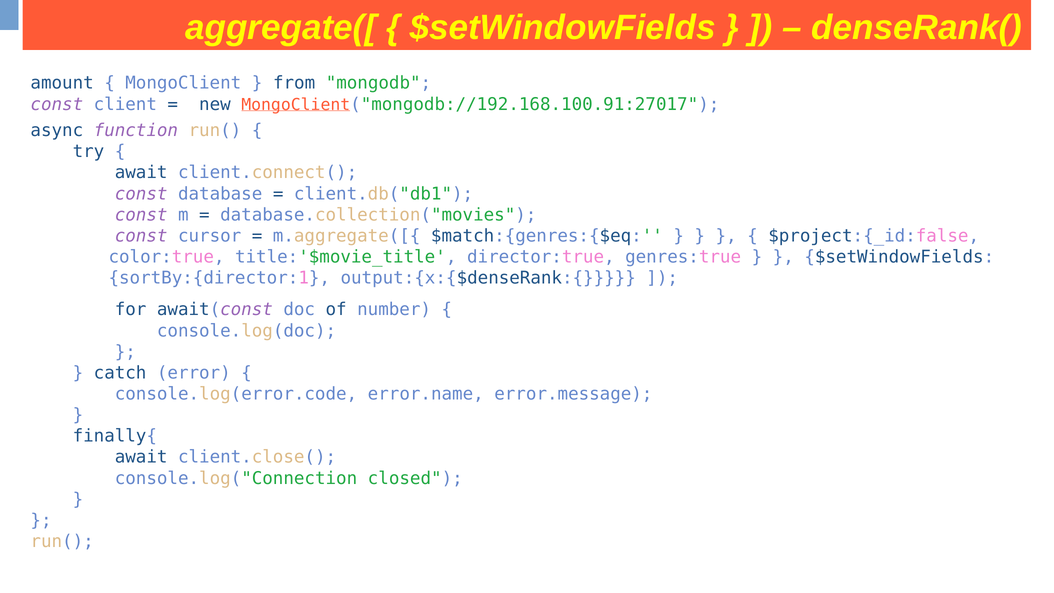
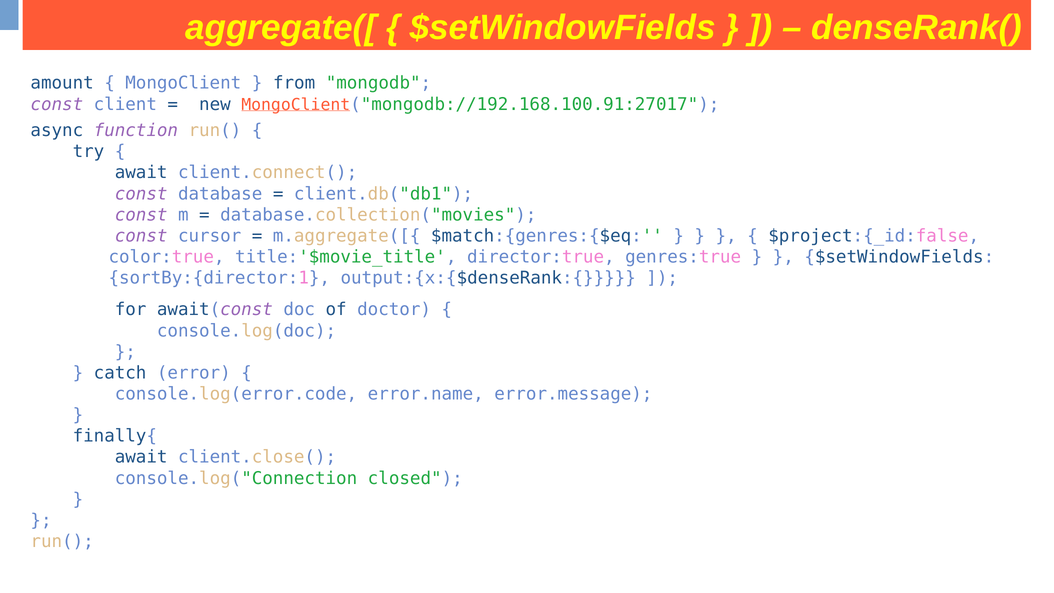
number: number -> doctor (394, 310)
